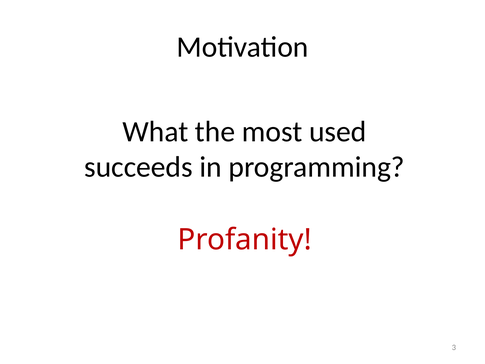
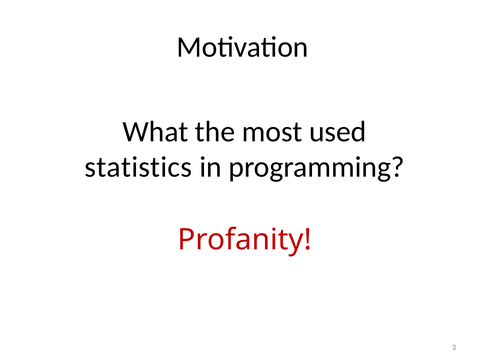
succeeds: succeeds -> statistics (138, 167)
